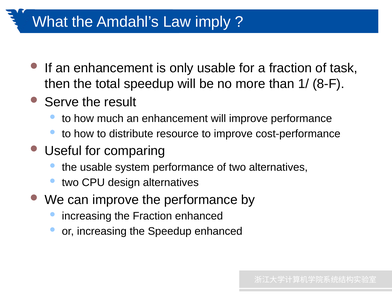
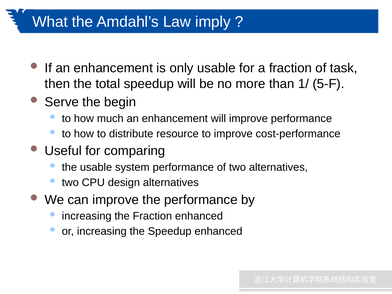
8-F: 8-F -> 5-F (329, 84)
result: result -> begin (120, 102)
